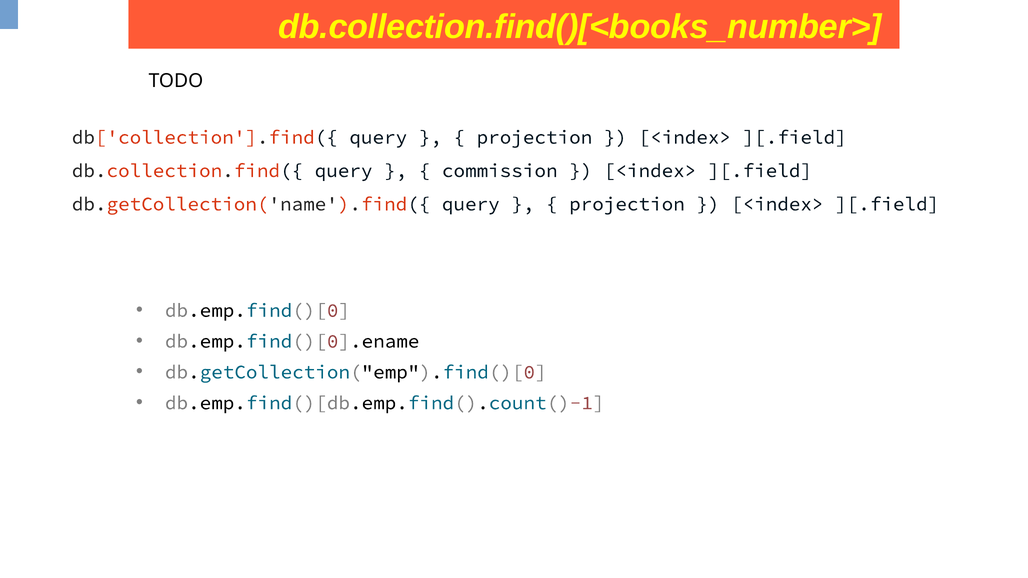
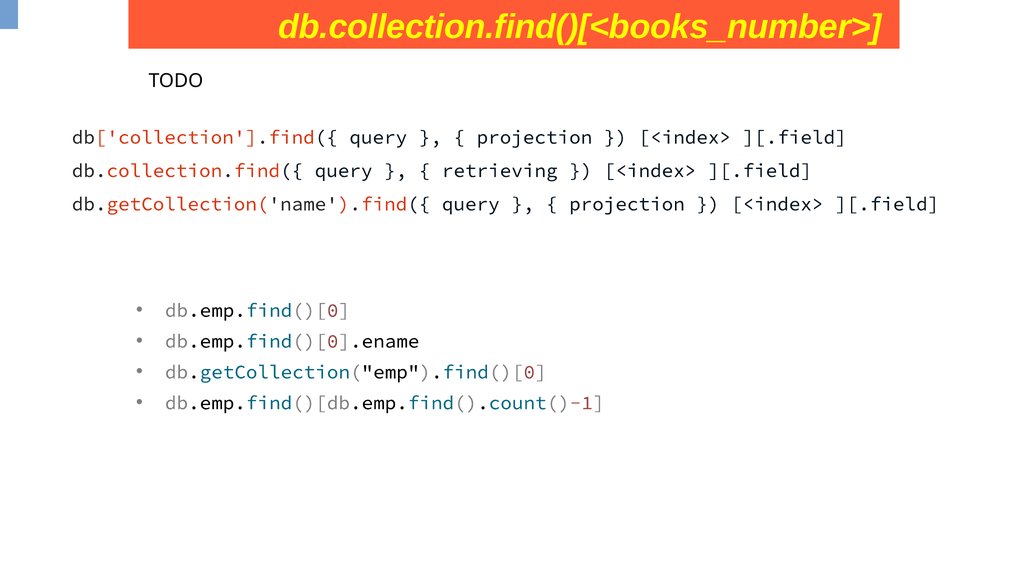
commission: commission -> retrieving (500, 171)
